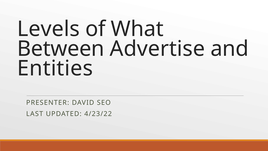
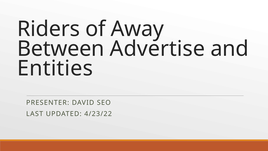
Levels: Levels -> Riders (49, 29)
What: What -> Away (137, 29)
